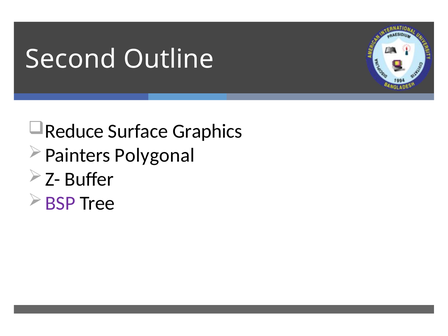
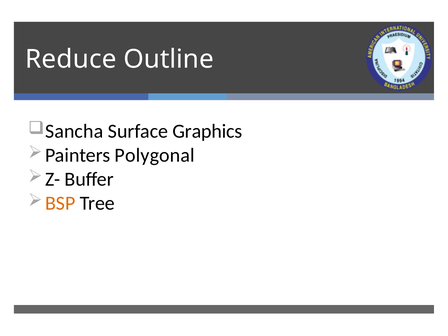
Second: Second -> Reduce (71, 59)
Reduce: Reduce -> Sancha (74, 131)
BSP colour: purple -> orange (60, 203)
